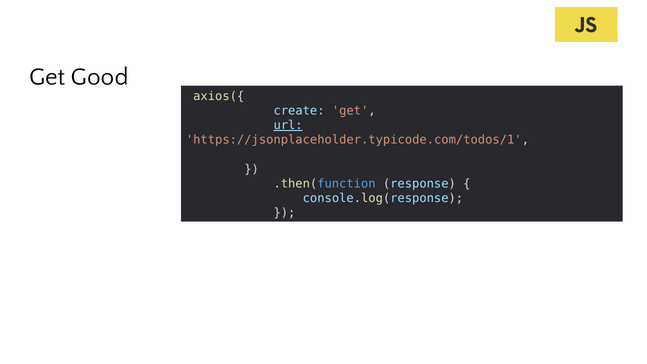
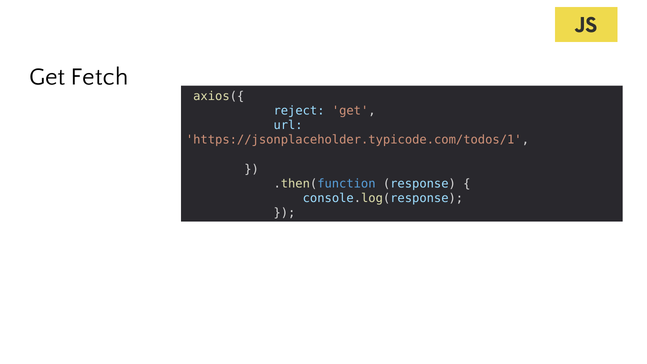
Good: Good -> Fetch (100, 77)
create: create -> reject (299, 111)
url underline: present -> none (288, 125)
